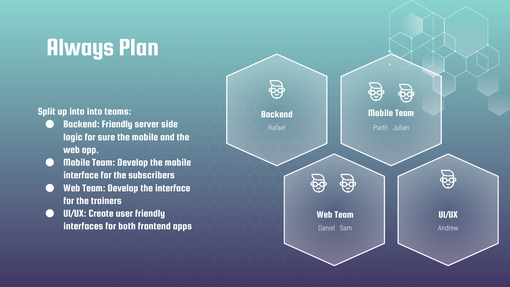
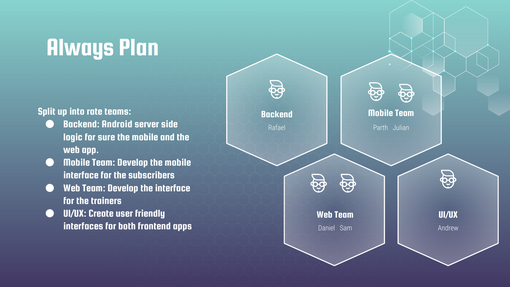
into into: into -> rate (95, 111)
Backend Friendly: Friendly -> Android (117, 124)
